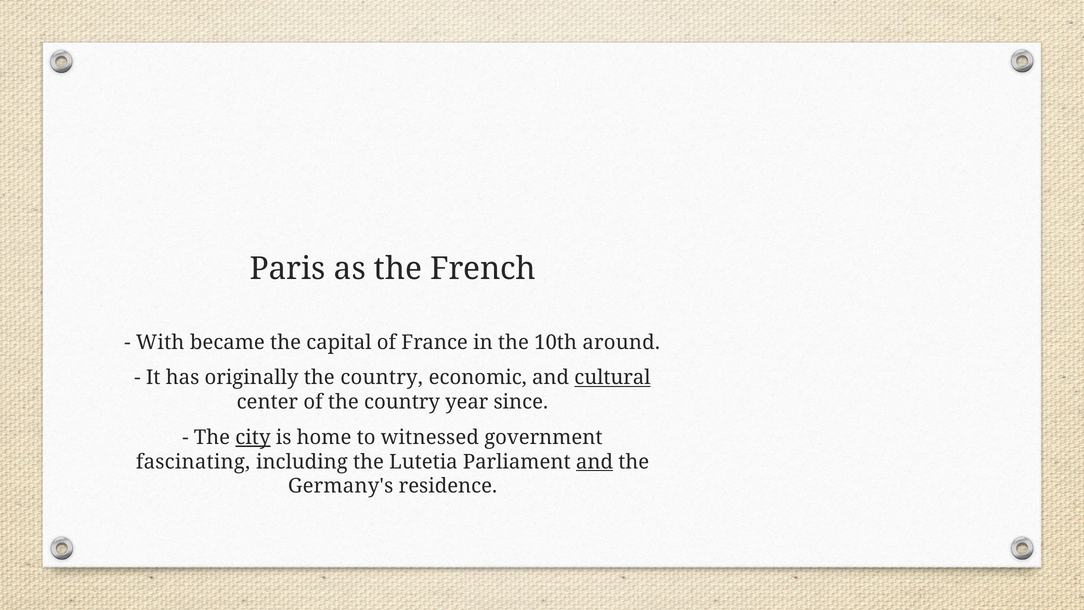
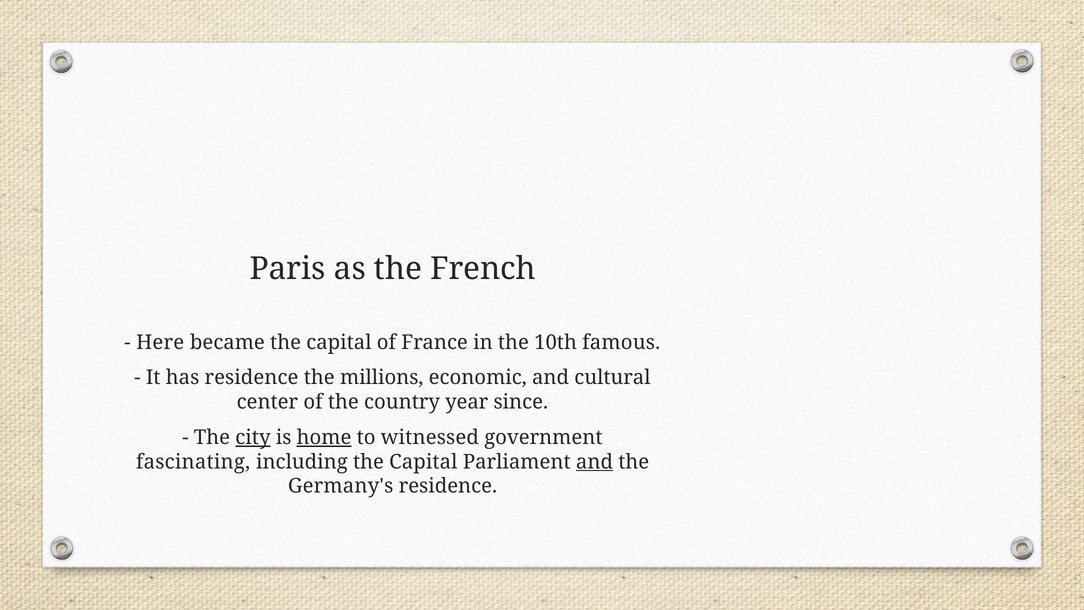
With: With -> Here (160, 342)
around: around -> famous (621, 342)
has originally: originally -> residence (251, 378)
country: country -> millions (382, 378)
cultural underline: present -> none (612, 378)
home underline: none -> present (324, 437)
including the Lutetia: Lutetia -> Capital (423, 462)
